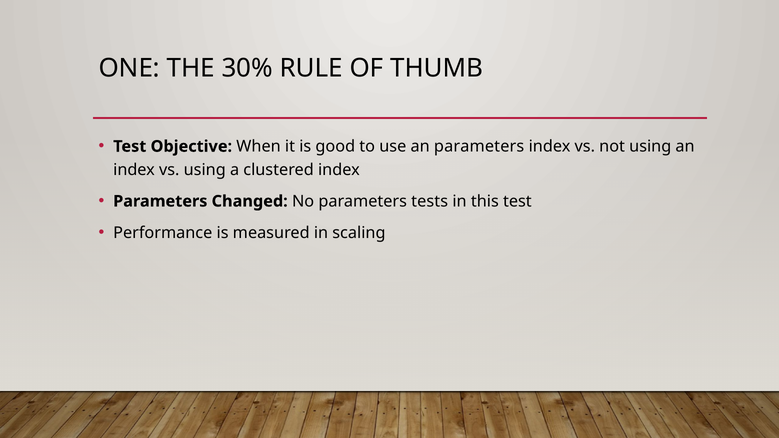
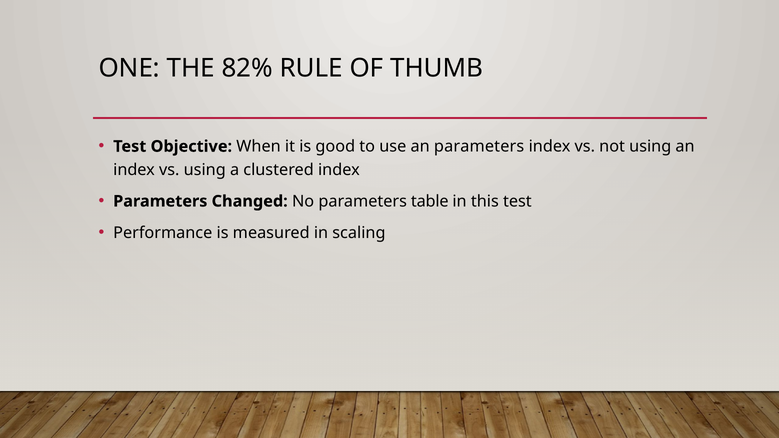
30%: 30% -> 82% (247, 68)
tests: tests -> table (430, 201)
